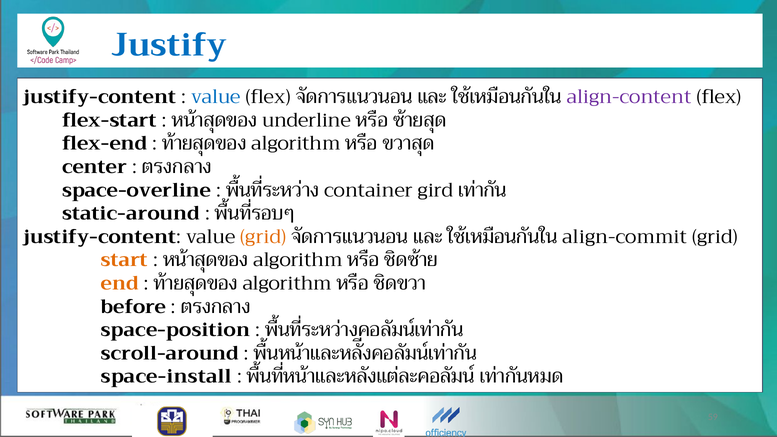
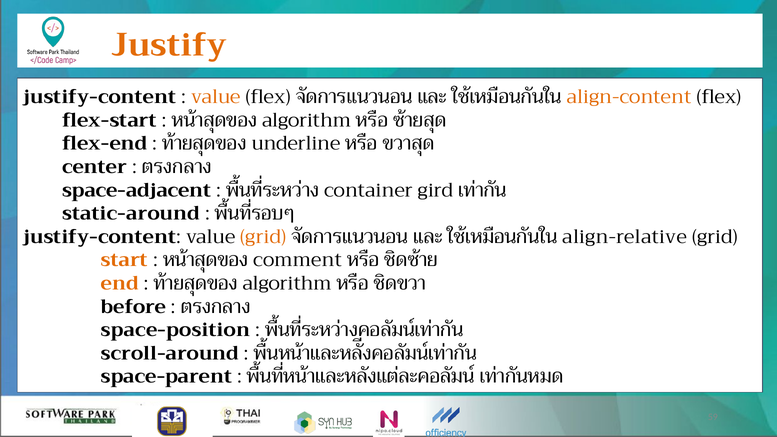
Justify colour: blue -> orange (169, 45)
value colour: blue -> orange (216, 97)
align-content colour: purple -> orange (629, 97)
underline: underline -> algorithm (307, 120)
algorithm: algorithm -> underline (296, 144)
space-overline: space-overline -> space-adjacent (137, 190)
align-commit: align-commit -> align-relative (625, 237)
algorithm: algorithm -> comment (298, 260)
space-install: space-install -> space-parent (166, 377)
